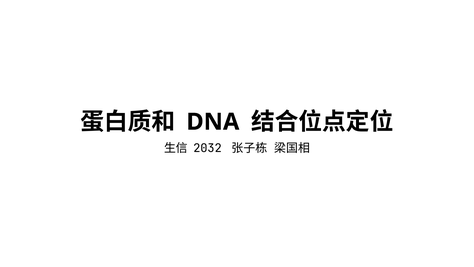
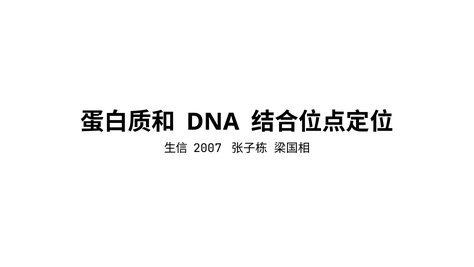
2032: 2032 -> 2007 (207, 148)
